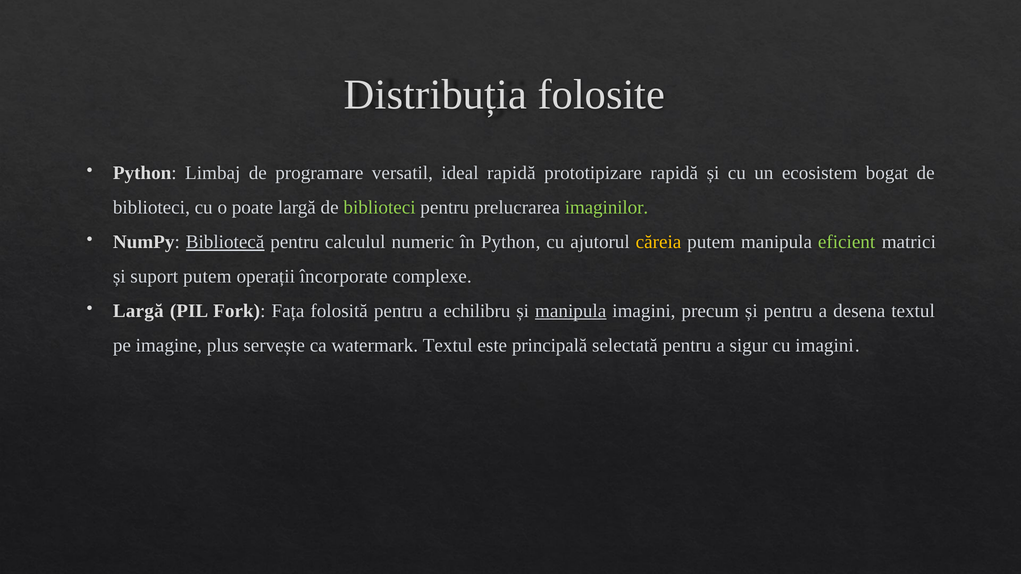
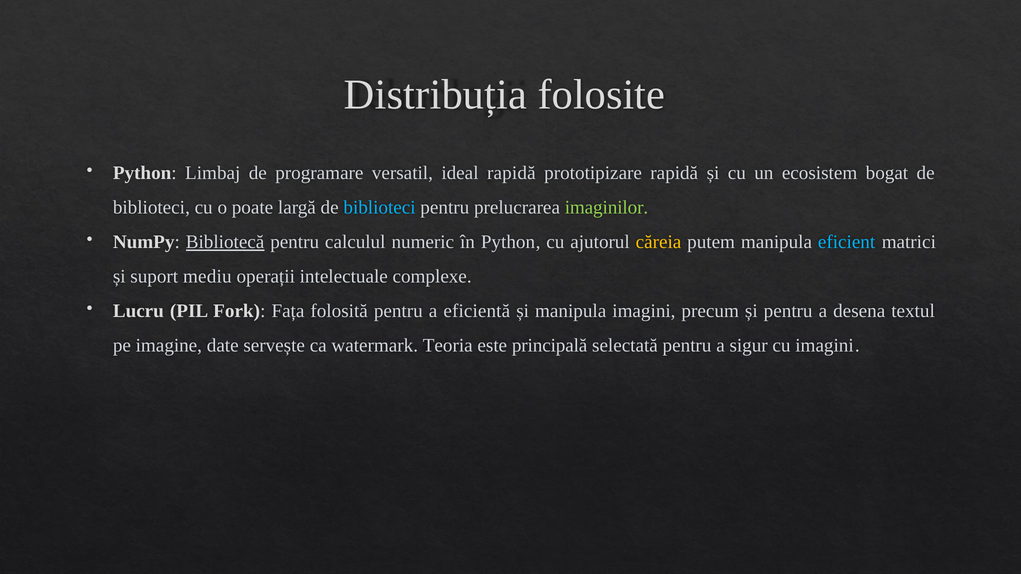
biblioteci colour: light green -> light blue (380, 208)
eficient colour: light green -> light blue (847, 242)
suport putem: putem -> mediu (207, 277)
încorporate: încorporate -> intelectuale (344, 277)
Largă: Largă -> Lucru (138, 311)
echilibru: echilibru -> eficientă (477, 311)
manipula underline: present -> none (571, 311)
plus: plus -> date (223, 346)
watermark Textul: Textul -> Teoria (448, 346)
